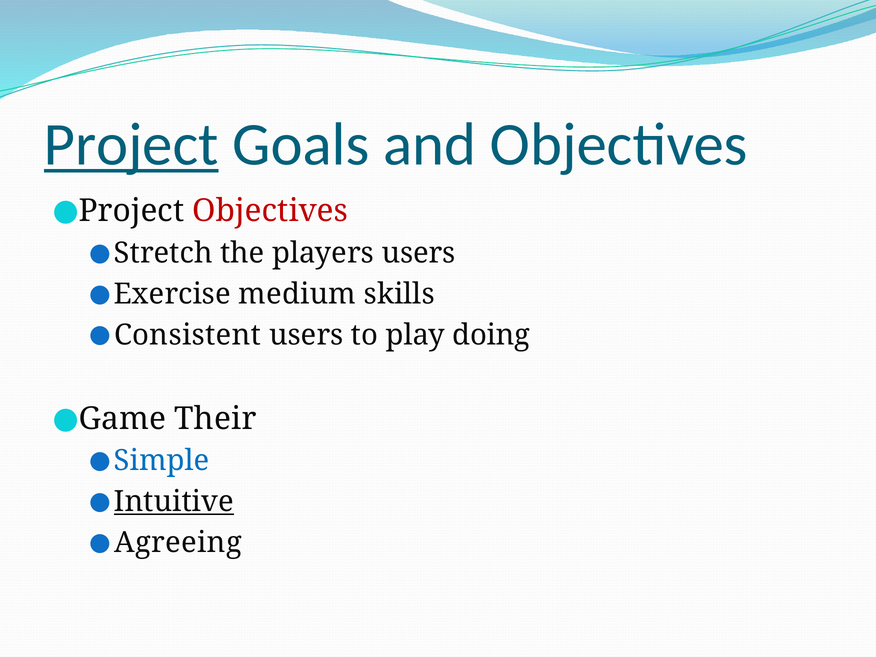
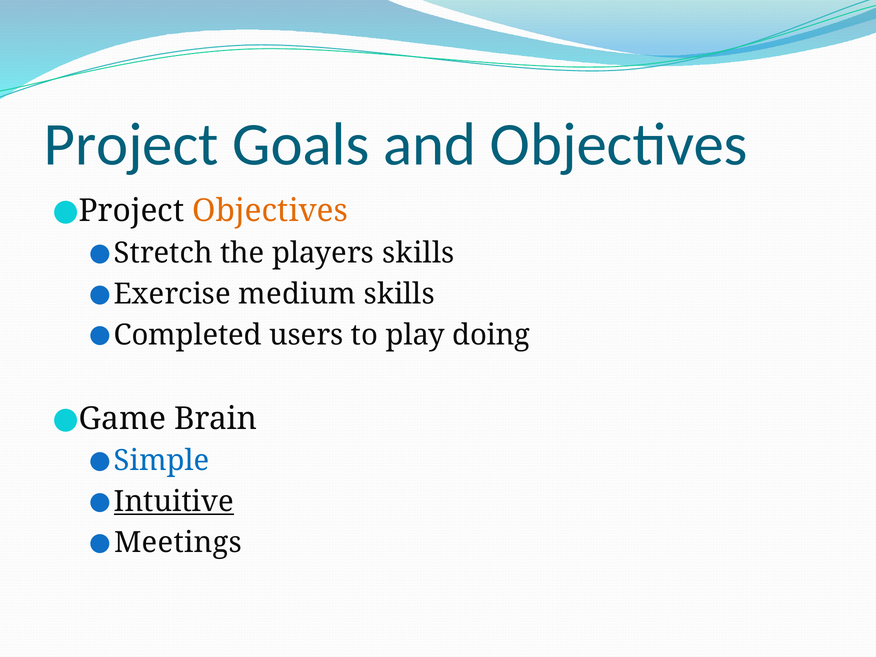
Project underline: present -> none (131, 145)
Objectives colour: red -> orange (270, 211)
players users: users -> skills (418, 253)
Consistent: Consistent -> Completed (188, 335)
Their: Their -> Brain (216, 419)
Agreeing: Agreeing -> Meetings (178, 543)
